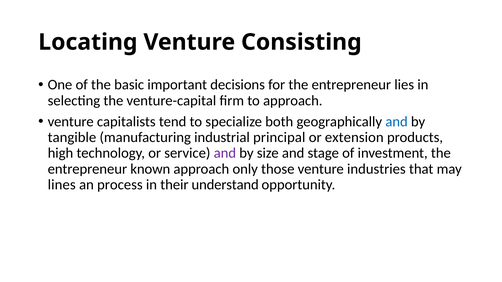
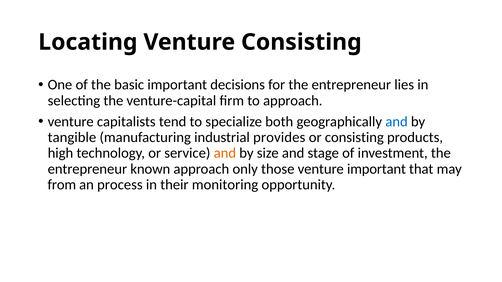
principal: principal -> provides (279, 138)
or extension: extension -> consisting (354, 138)
and colour: purple -> orange (225, 153)
venture industries: industries -> important (376, 169)
lines: lines -> from (62, 185)
understand: understand -> monitoring (225, 185)
